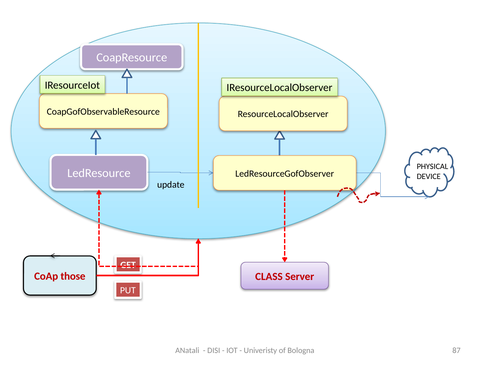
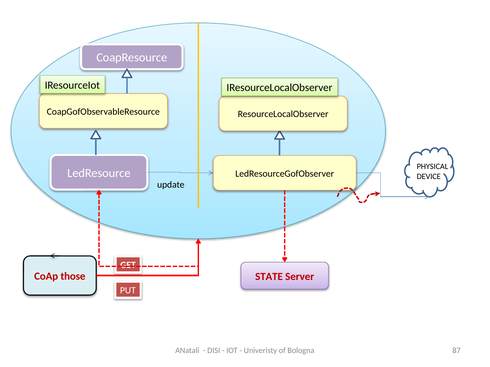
CLASS: CLASS -> STATE (269, 277)
